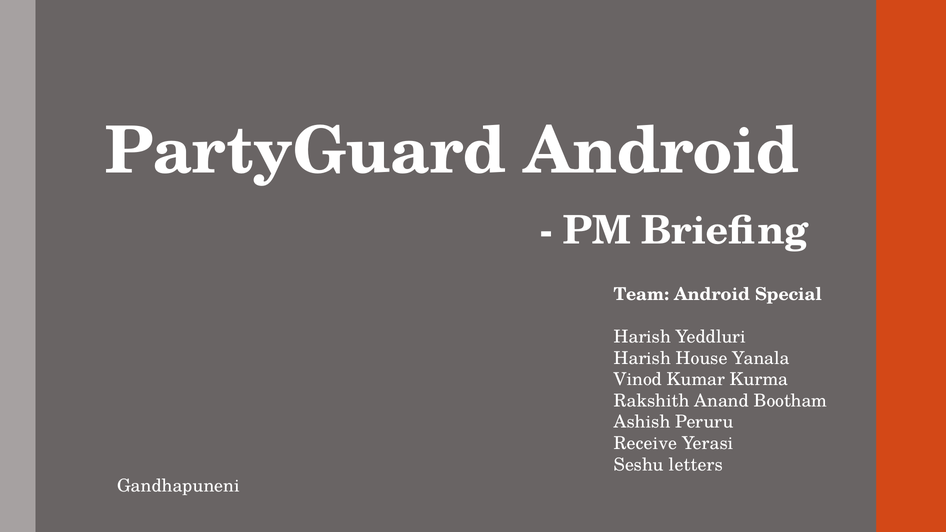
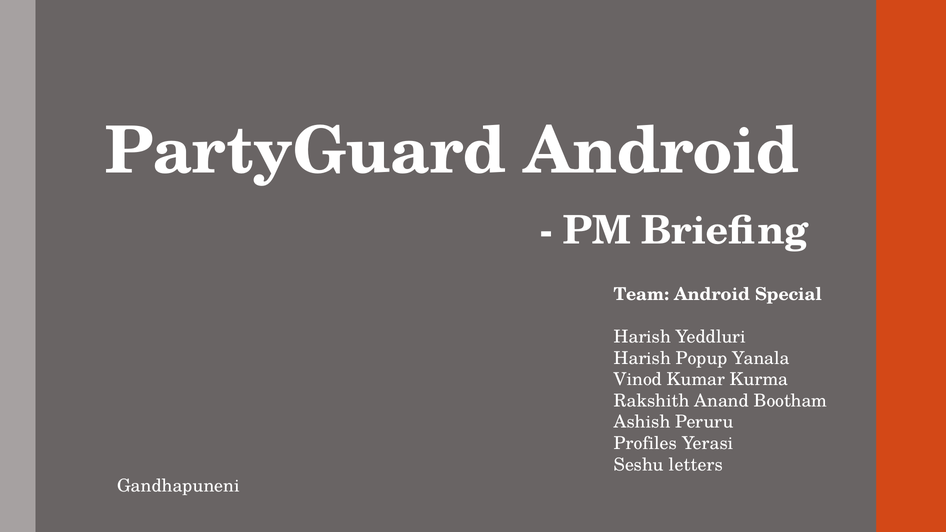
House: House -> Popup (702, 358)
Receive: Receive -> Profiles (646, 443)
